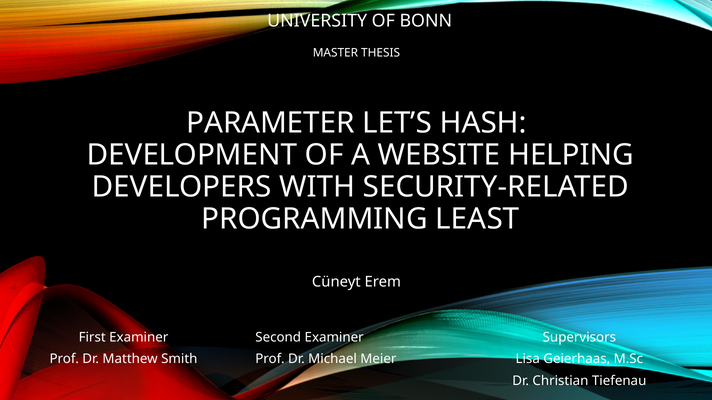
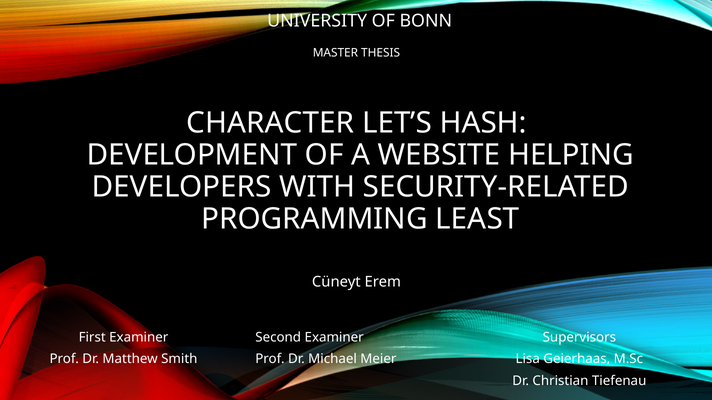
PARAMETER: PARAMETER -> CHARACTER (270, 123)
